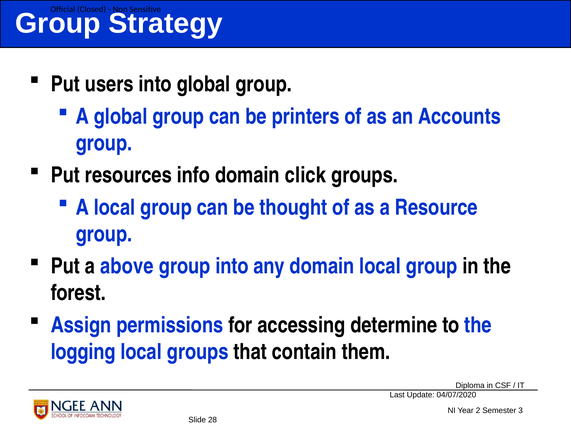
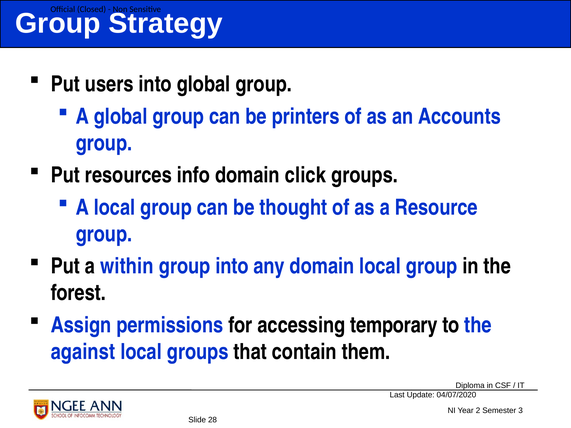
above: above -> within (127, 266)
determine: determine -> temporary (394, 325)
logging: logging -> against (83, 352)
